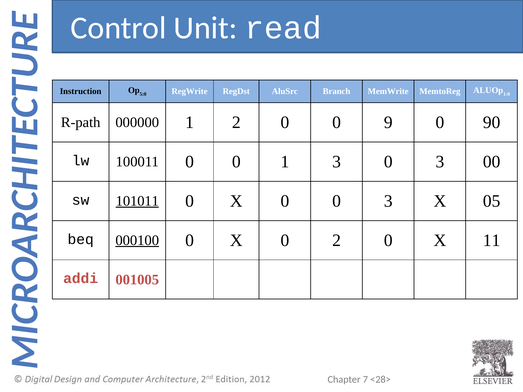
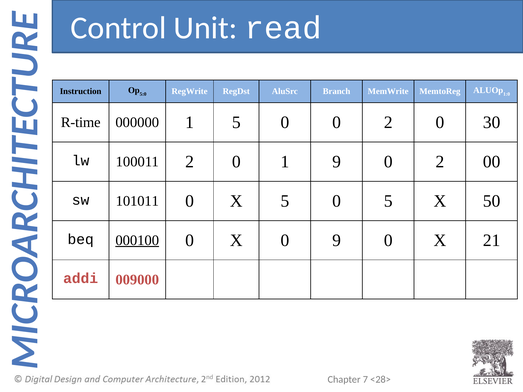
R-path: R-path -> R-time (81, 123)
1 2: 2 -> 5 (236, 123)
0 0 9: 9 -> 2 (388, 123)
90: 90 -> 30 (492, 123)
100011 0: 0 -> 2 (190, 162)
1 3: 3 -> 9 (337, 162)
3: 3 -> 2 (440, 162)
101011 underline: present -> none (137, 201)
0: 0 -> 5 (285, 201)
3: 3 -> 5 (388, 201)
05: 05 -> 50 (492, 201)
0 2: 2 -> 9 (337, 240)
11: 11 -> 21 (492, 240)
001005: 001005 -> 009000 (137, 280)
